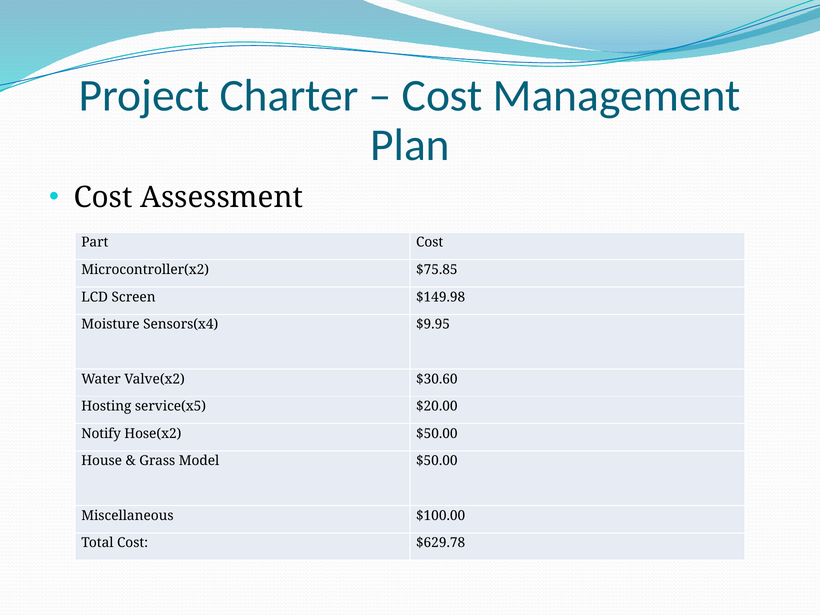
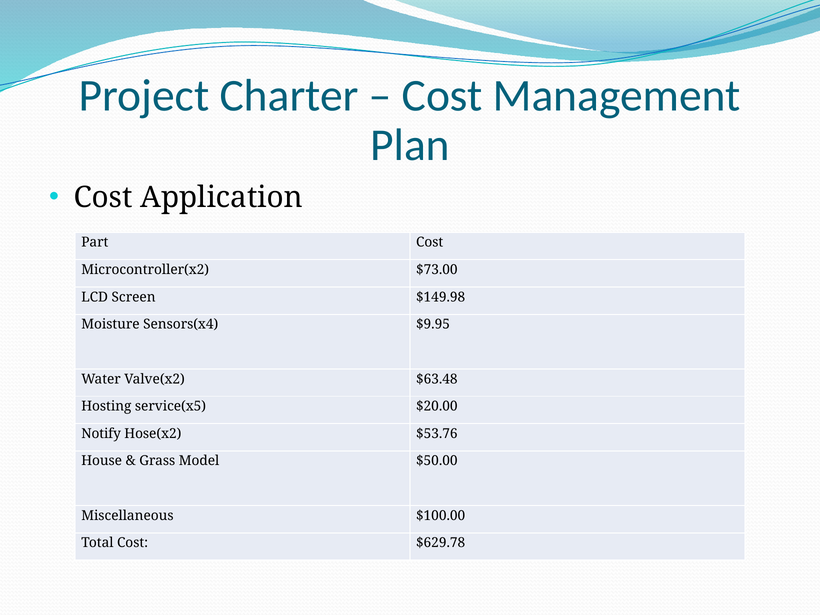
Assessment: Assessment -> Application (222, 197)
$75.85: $75.85 -> $73.00 (437, 270)
$30.60: $30.60 -> $63.48 (437, 379)
Hose(x2 $50.00: $50.00 -> $53.76 (437, 434)
